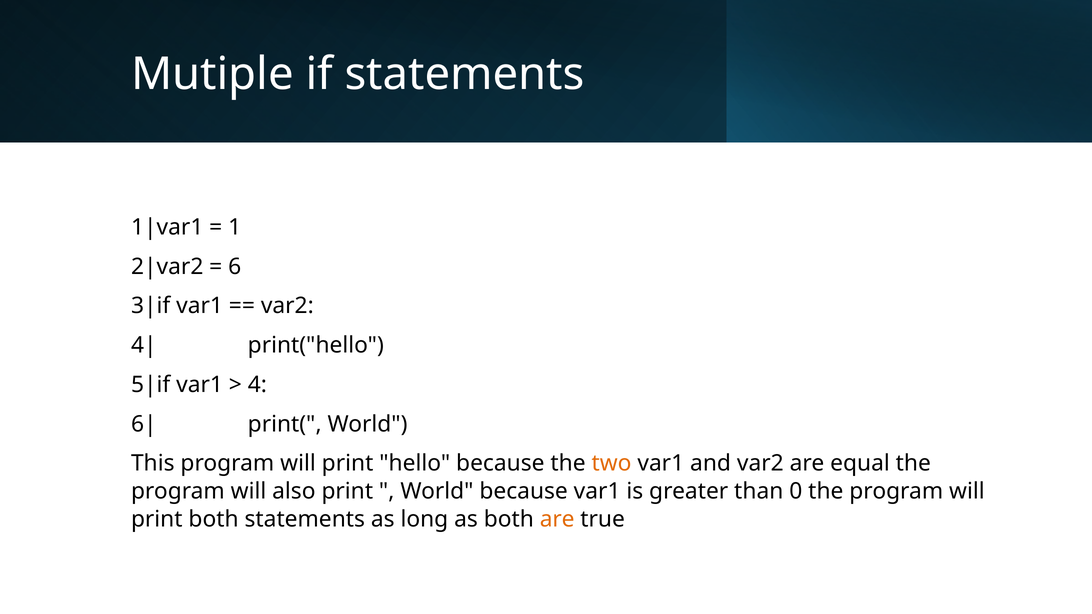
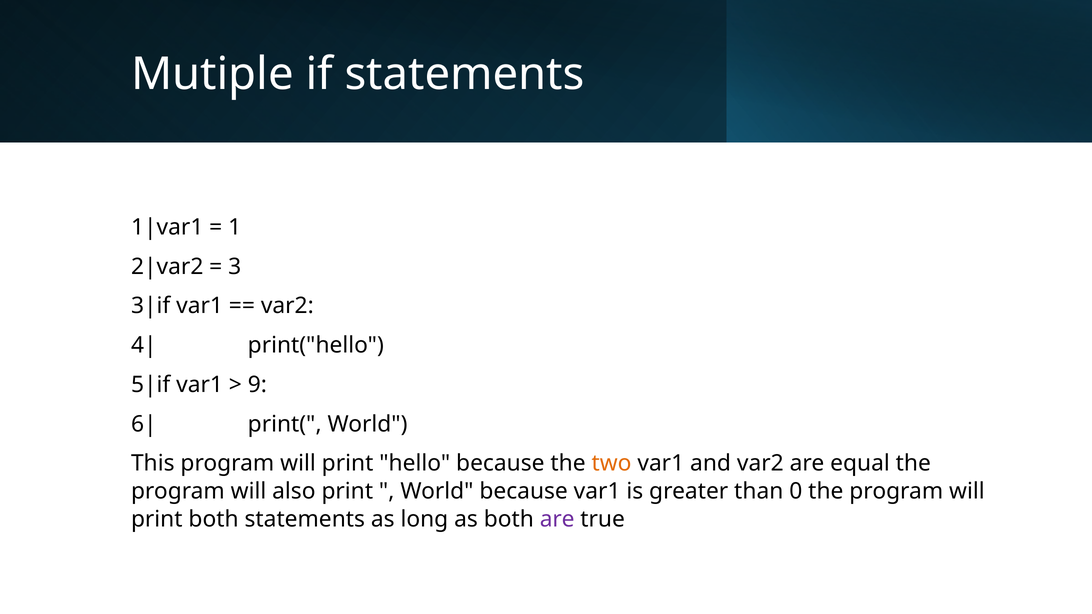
6: 6 -> 3 (235, 267)
4: 4 -> 9 (257, 385)
are colour: orange -> purple (557, 520)
